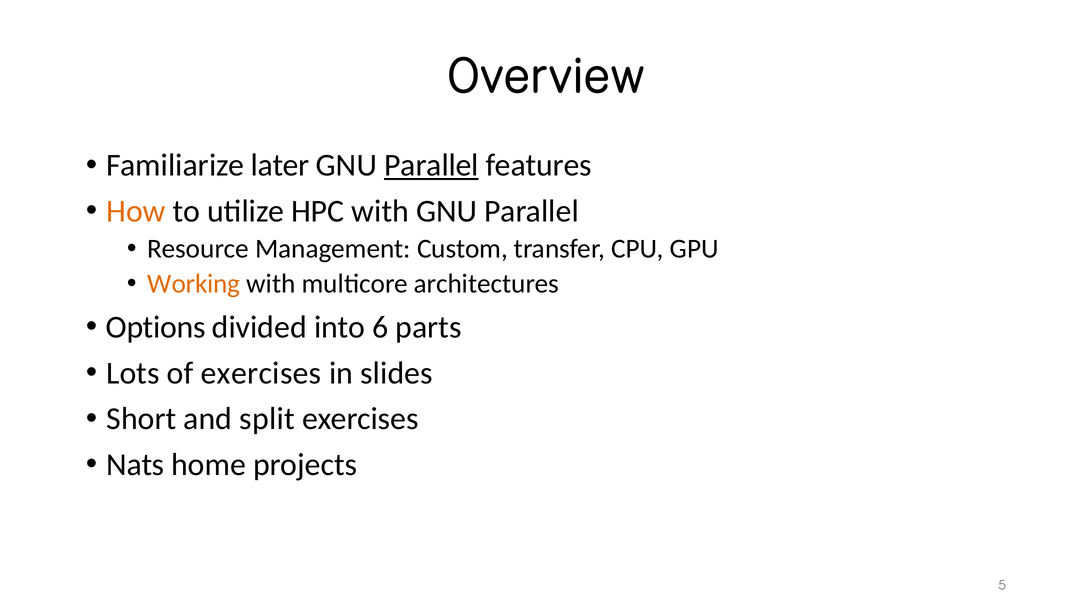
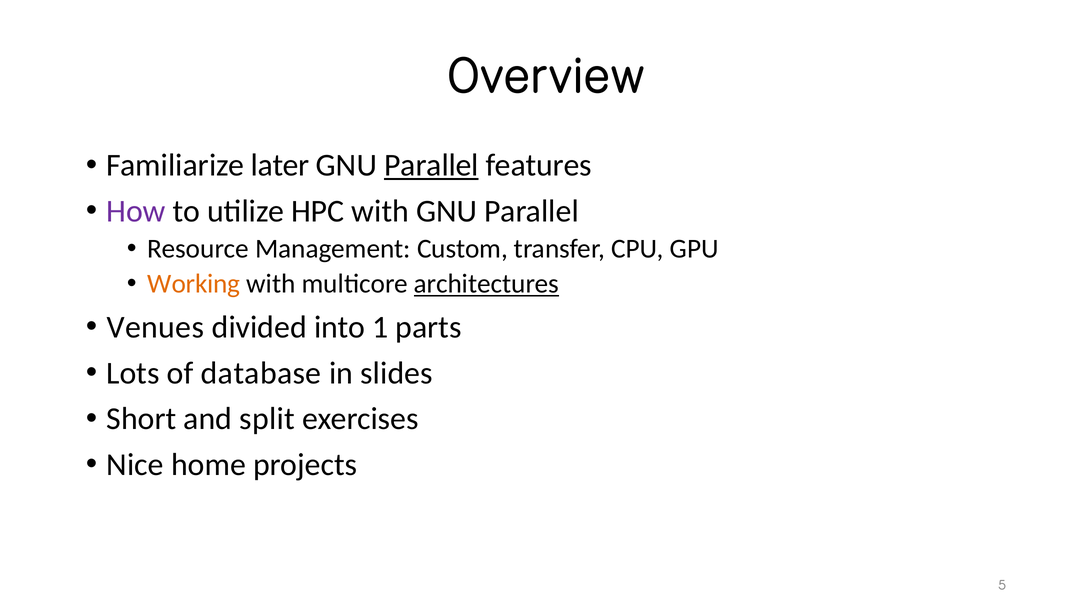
How colour: orange -> purple (136, 211)
architectures underline: none -> present (486, 284)
Options: Options -> Venues (155, 327)
6: 6 -> 1 (380, 327)
of exercises: exercises -> database (261, 373)
Nats: Nats -> Nice (135, 465)
